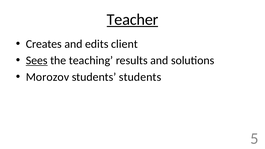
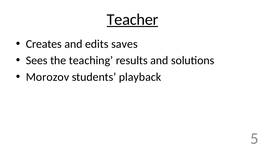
client: client -> saves (124, 44)
Sees underline: present -> none (37, 60)
students students: students -> playback (140, 77)
